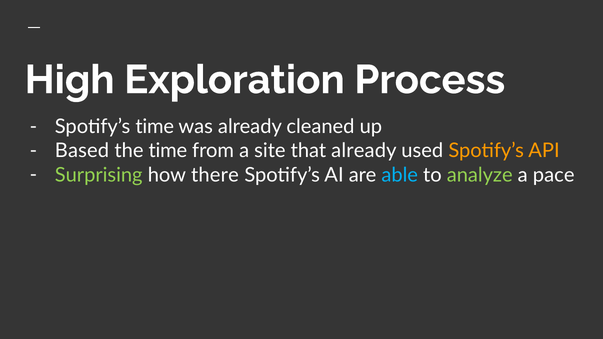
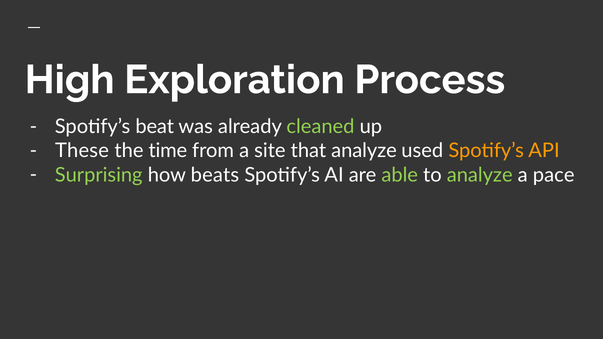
Spotify’s time: time -> beat (155, 127)
cleaned colour: white -> light green (320, 127)
Based: Based -> These (82, 151)
that already: already -> analyze (364, 151)
there: there -> beats (215, 175)
able colour: light blue -> light green (400, 175)
